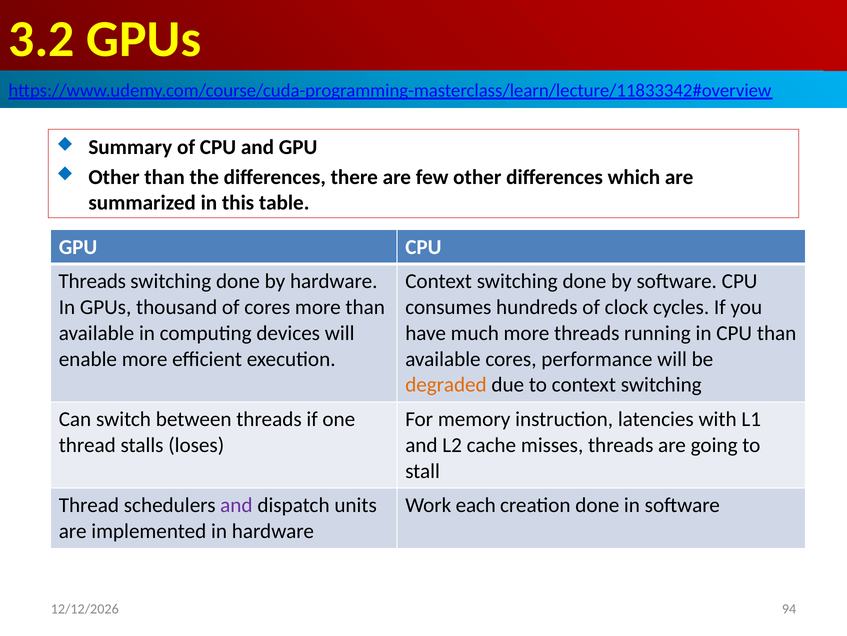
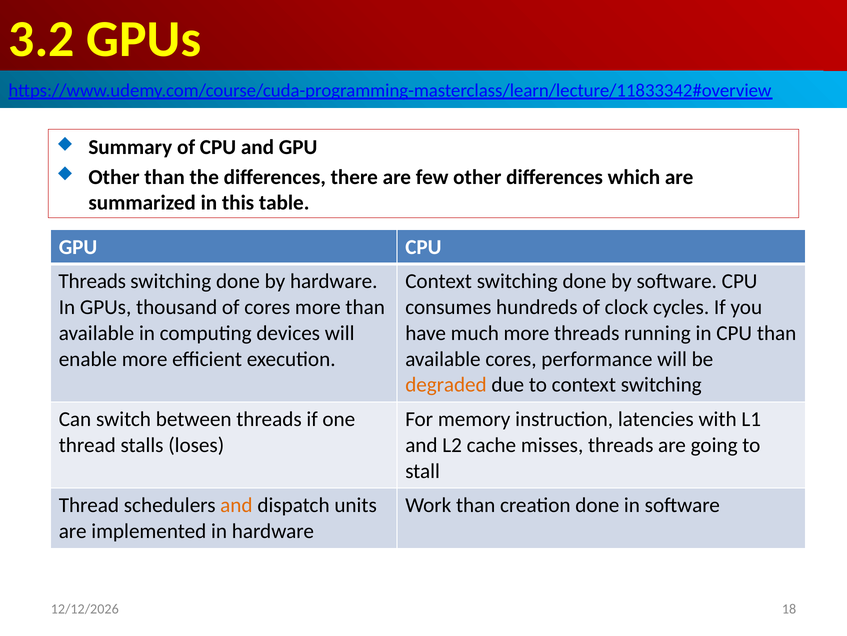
and colour: purple -> orange (236, 505)
Work each: each -> than (476, 505)
94: 94 -> 18 (789, 608)
